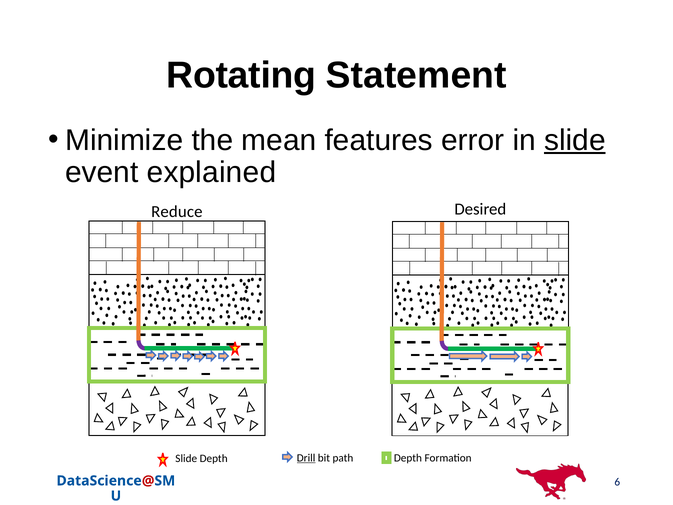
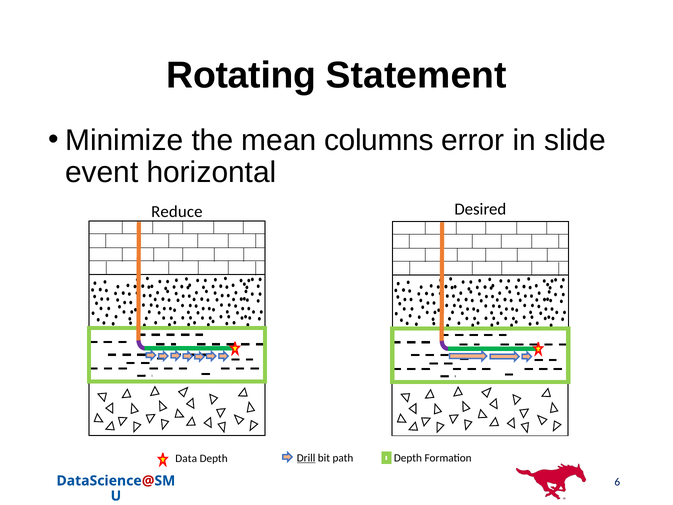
features: features -> columns (379, 140)
slide underline: present -> none (575, 140)
explained: explained -> horizontal (212, 172)
Slide: Slide -> Data (186, 458)
